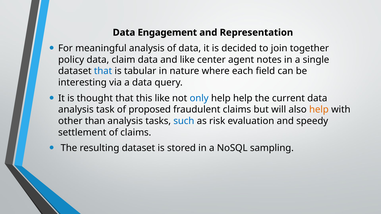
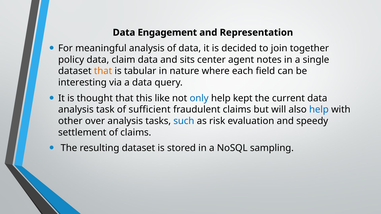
and like: like -> sits (187, 60)
that colour: blue -> orange (103, 71)
help help: help -> kept (243, 98)
proposed: proposed -> sufficient (150, 110)
help colour: orange -> blue (319, 110)
than: than -> over (95, 121)
